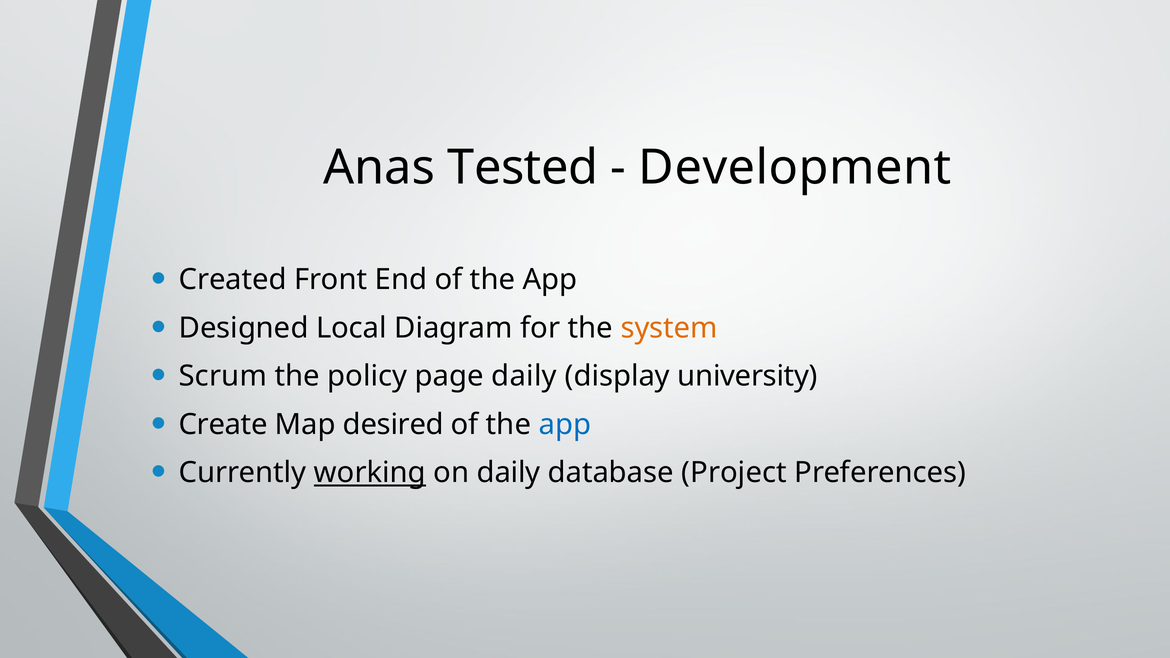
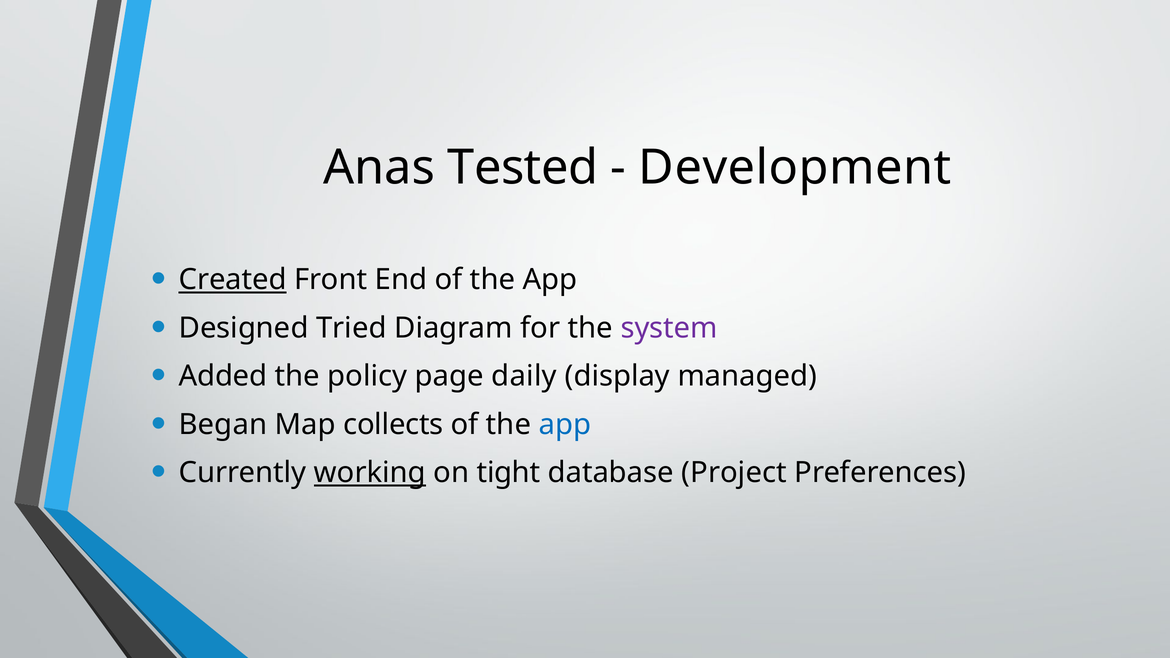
Created underline: none -> present (233, 280)
Local: Local -> Tried (351, 328)
system colour: orange -> purple (669, 328)
Scrum: Scrum -> Added (223, 376)
university: university -> managed (747, 376)
Create: Create -> Began (223, 425)
desired: desired -> collects (393, 425)
on daily: daily -> tight (509, 473)
